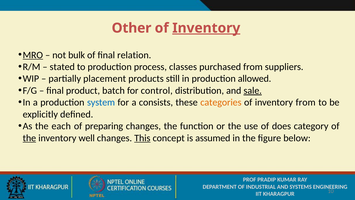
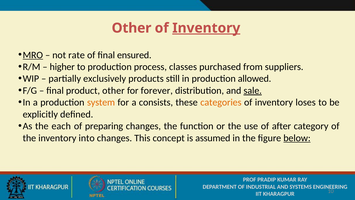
bulk: bulk -> rate (77, 55)
relation: relation -> ensured (134, 55)
stated: stated -> higher (62, 67)
placement: placement -> exclusively (105, 79)
product batch: batch -> other (113, 90)
control: control -> forever (157, 90)
system colour: blue -> orange (101, 102)
inventory from: from -> loses (306, 102)
does: does -> after (282, 126)
the underline: present -> none (29, 138)
well: well -> into (87, 138)
This underline: present -> none (142, 138)
below underline: none -> present (297, 138)
